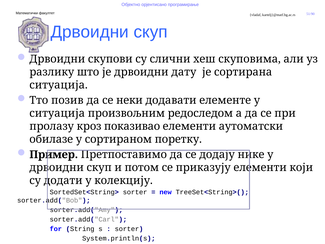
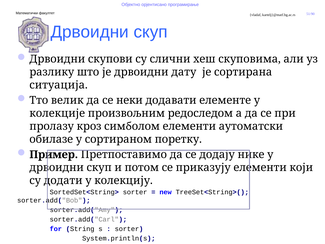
позив: позив -> велик (67, 100)
ситуација: ситуација -> колекције (57, 113)
показивао: показивао -> симболом (132, 126)
